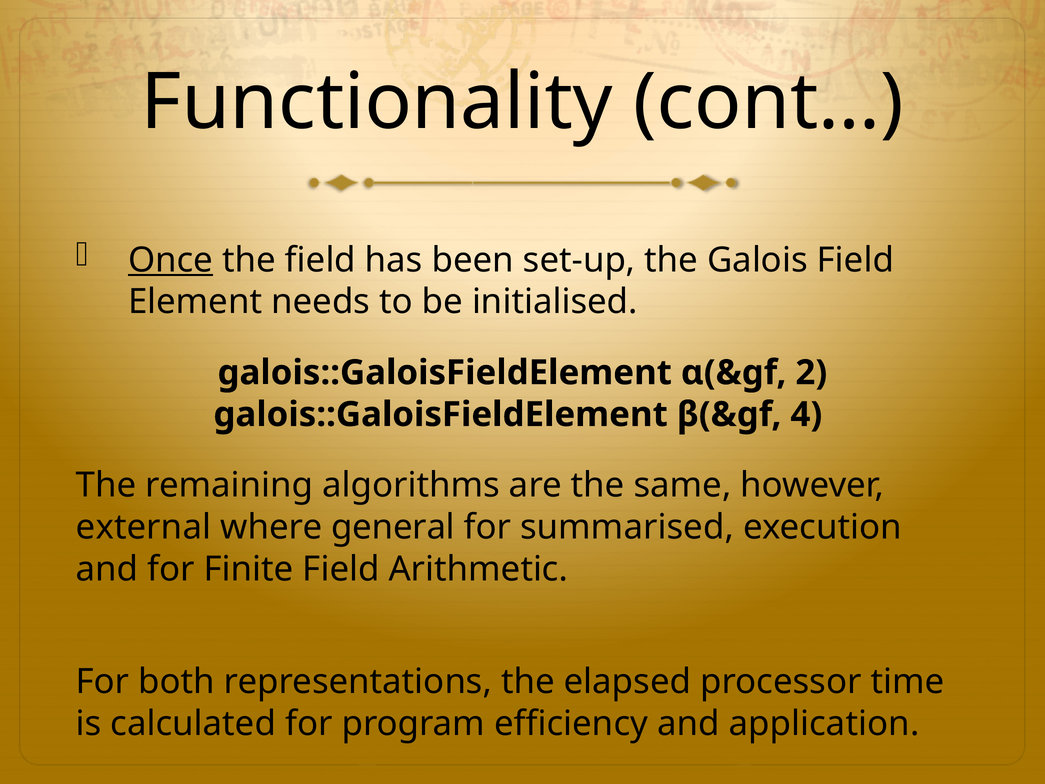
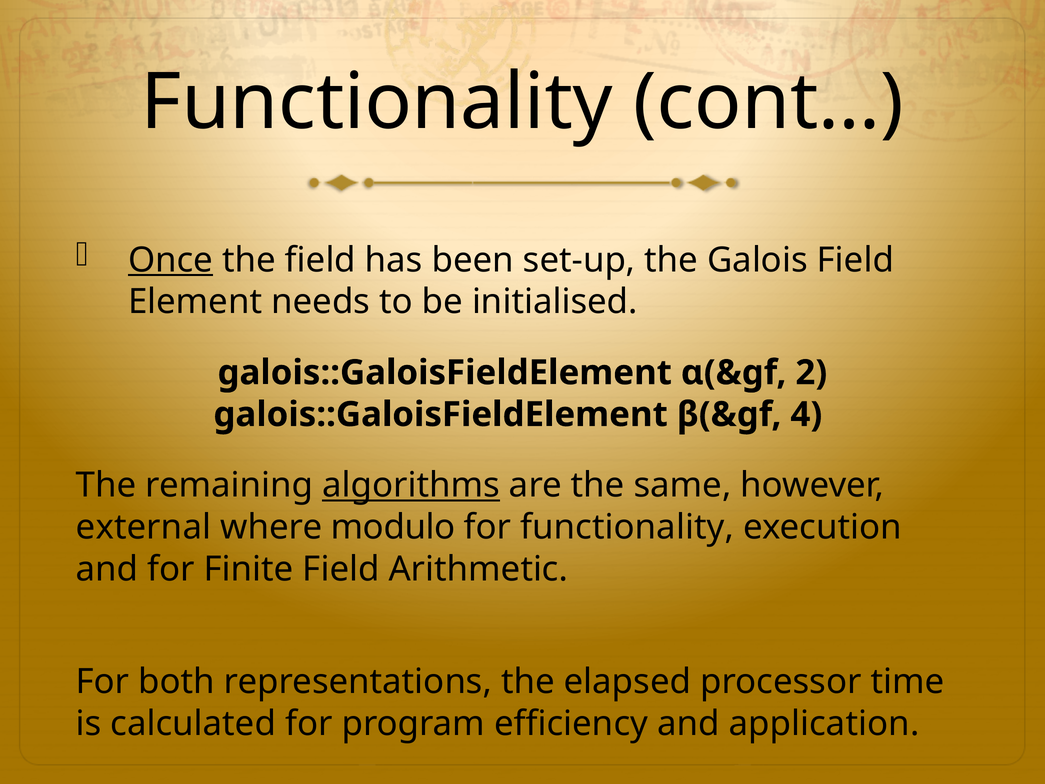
algorithms underline: none -> present (411, 485)
general: general -> modulo (393, 527)
for summarised: summarised -> functionality (627, 527)
